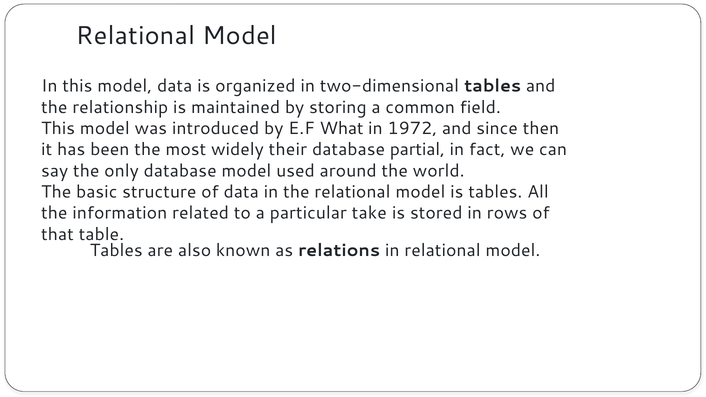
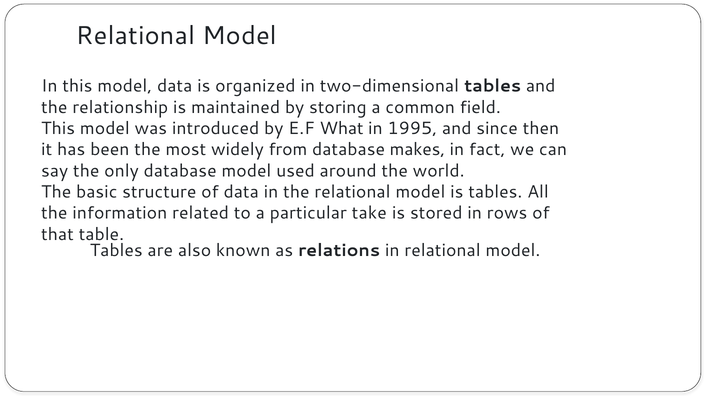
1972: 1972 -> 1995 (412, 128)
their: their -> from (288, 150)
partial: partial -> makes (417, 150)
